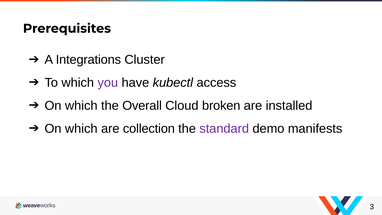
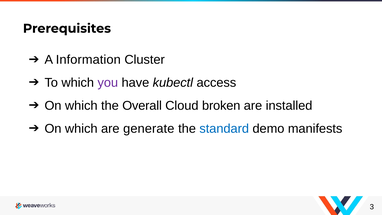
Integrations: Integrations -> Information (88, 60)
collection: collection -> generate (149, 129)
standard colour: purple -> blue (224, 129)
